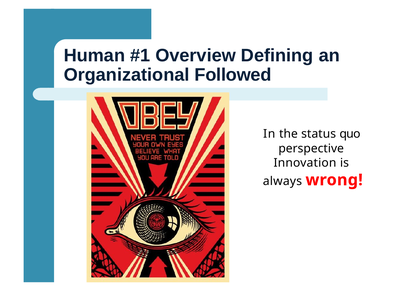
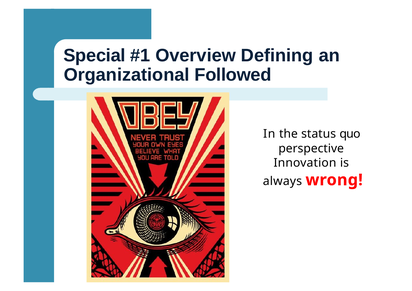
Human: Human -> Special (95, 56)
